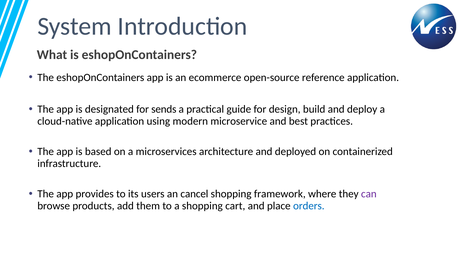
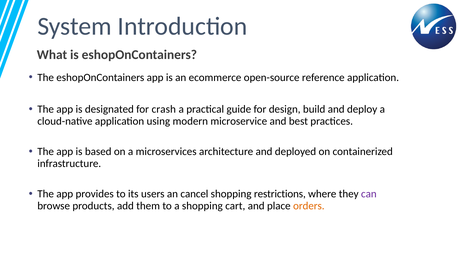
sends: sends -> crash (164, 109)
framework: framework -> restrictions (280, 194)
orders colour: blue -> orange (309, 206)
